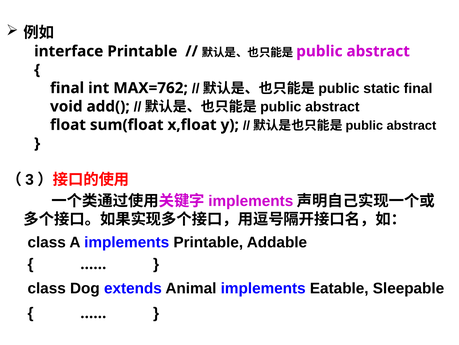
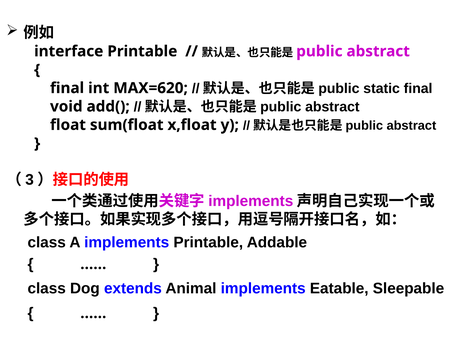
MAX=762: MAX=762 -> MAX=620 (151, 88)
